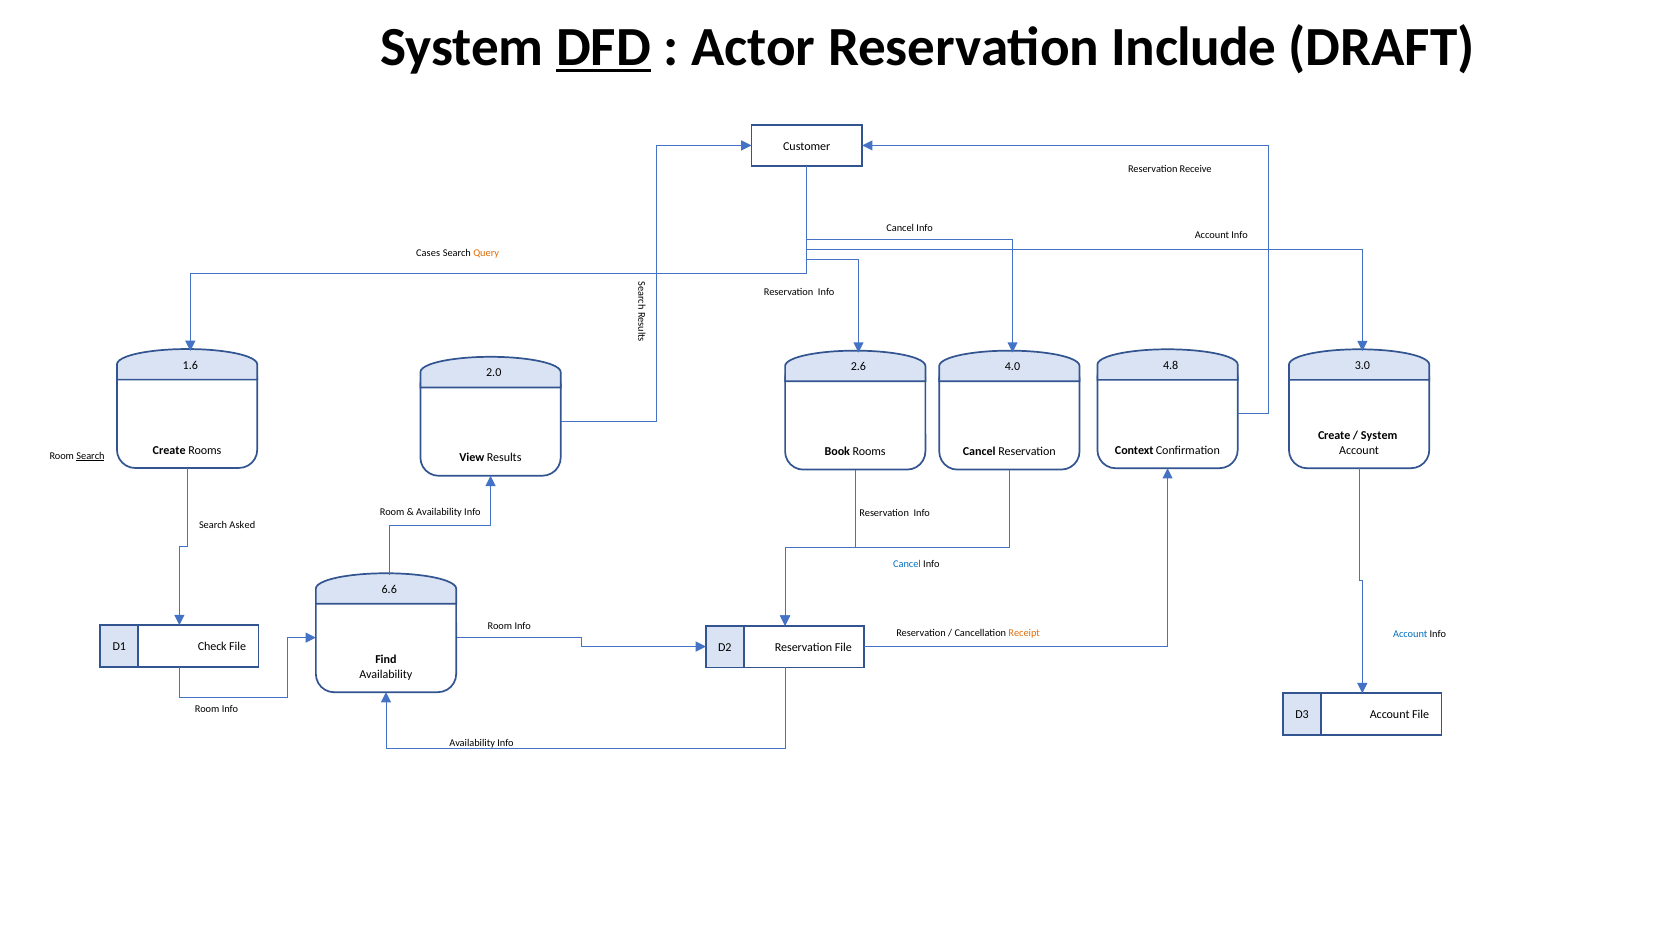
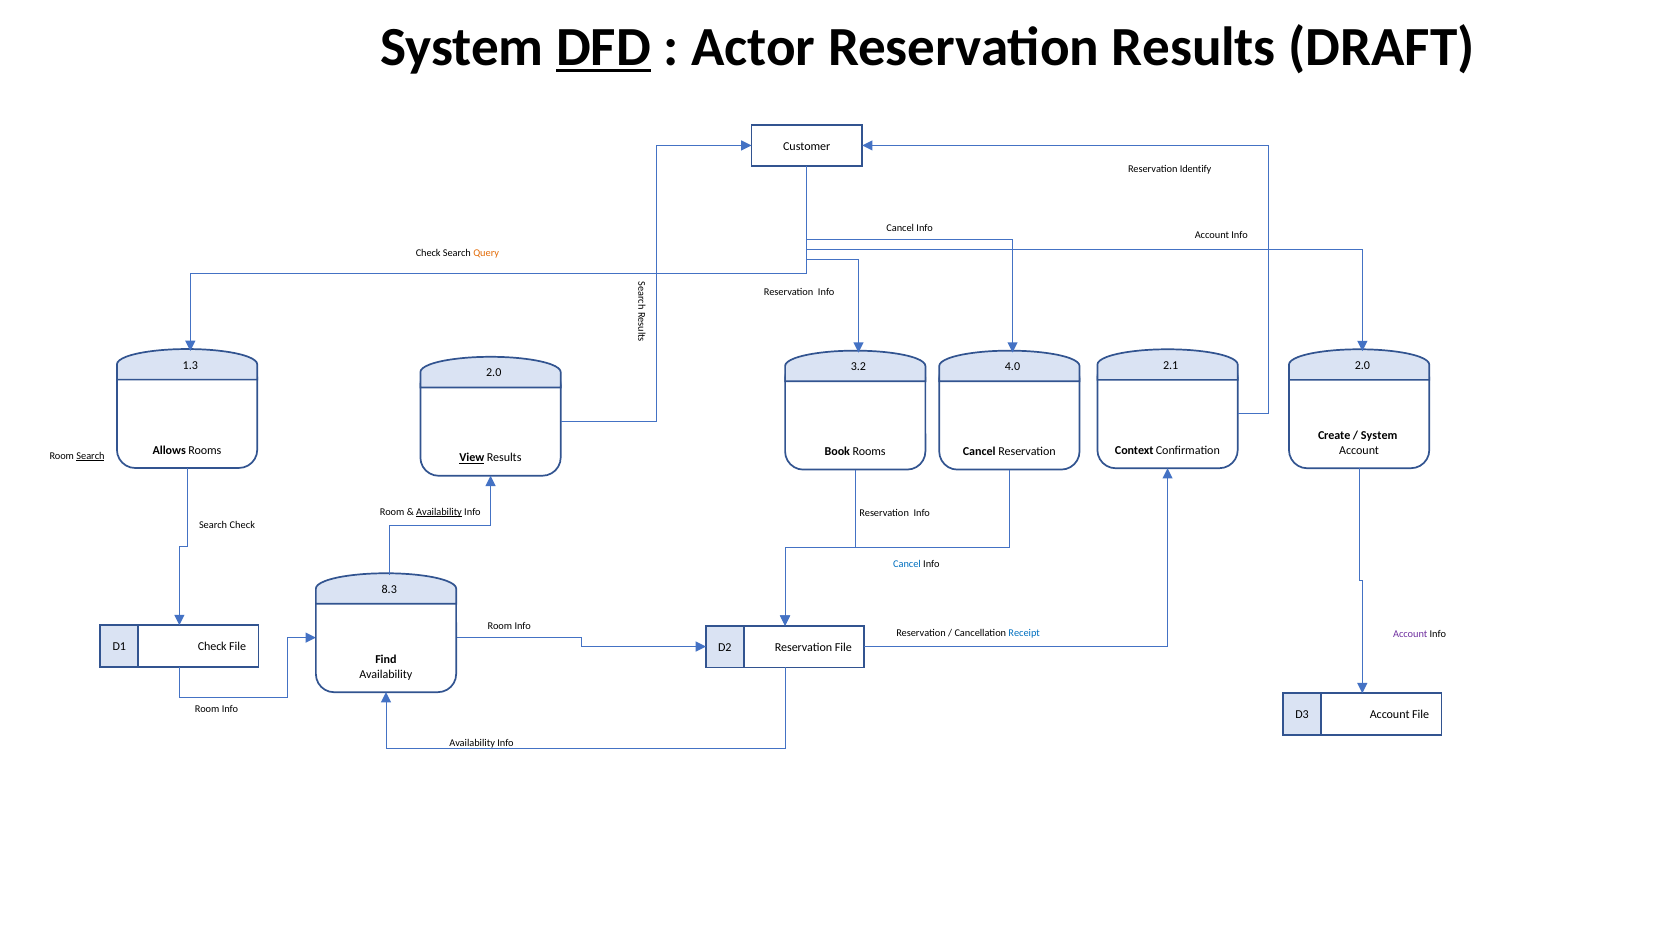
Reservation Include: Include -> Results (1194, 47)
Receive: Receive -> Identify (1196, 169)
Cases: Cases -> Check (428, 253)
1.6: 1.6 -> 1.3 (190, 365)
4.8: 4.8 -> 2.1 (1171, 365)
3.0: 3.0 -> 2.0 (1362, 365)
2.6: 2.6 -> 3.2 (858, 367)
Create: Create -> Allows (169, 450)
View underline: none -> present (472, 458)
Availability underline: none -> present (439, 512)
Search Asked: Asked -> Check (242, 526)
6.6: 6.6 -> 8.3 (389, 589)
Receipt colour: orange -> blue (1024, 633)
Account colour: blue -> purple (1410, 634)
